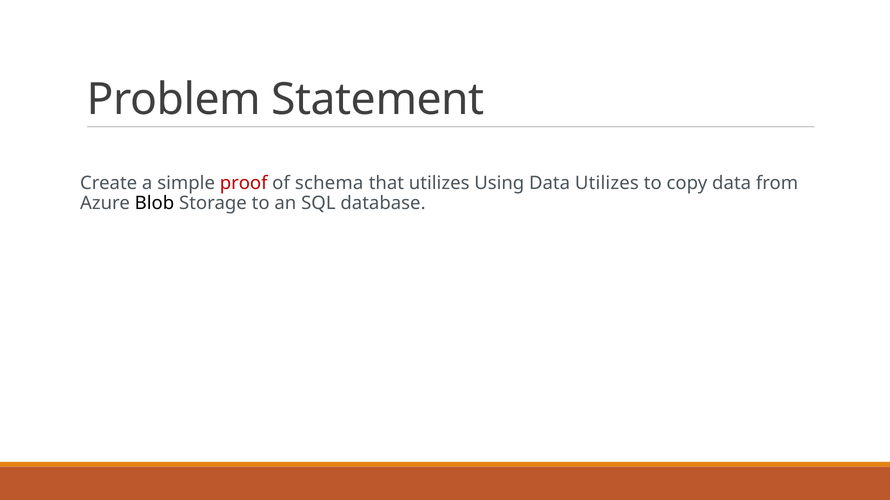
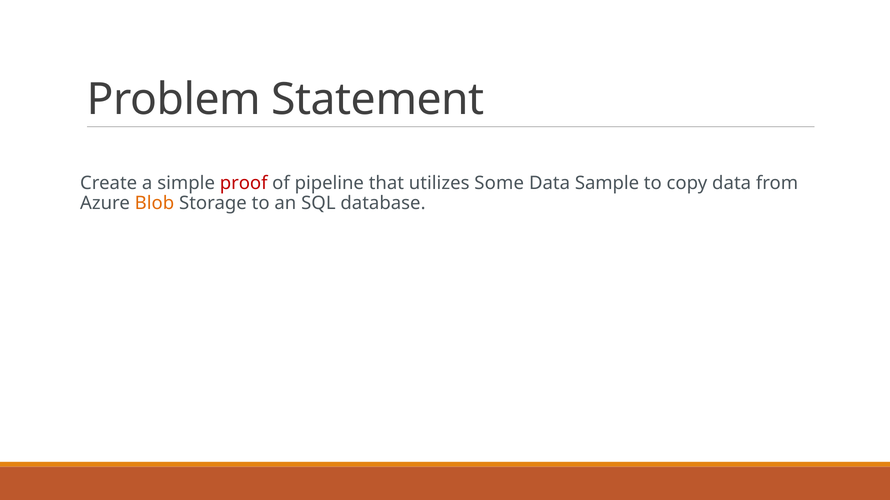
schema: schema -> pipeline (329, 183)
Using: Using -> Some (499, 183)
Data Utilizes: Utilizes -> Sample (607, 183)
Blob colour: black -> orange (155, 203)
